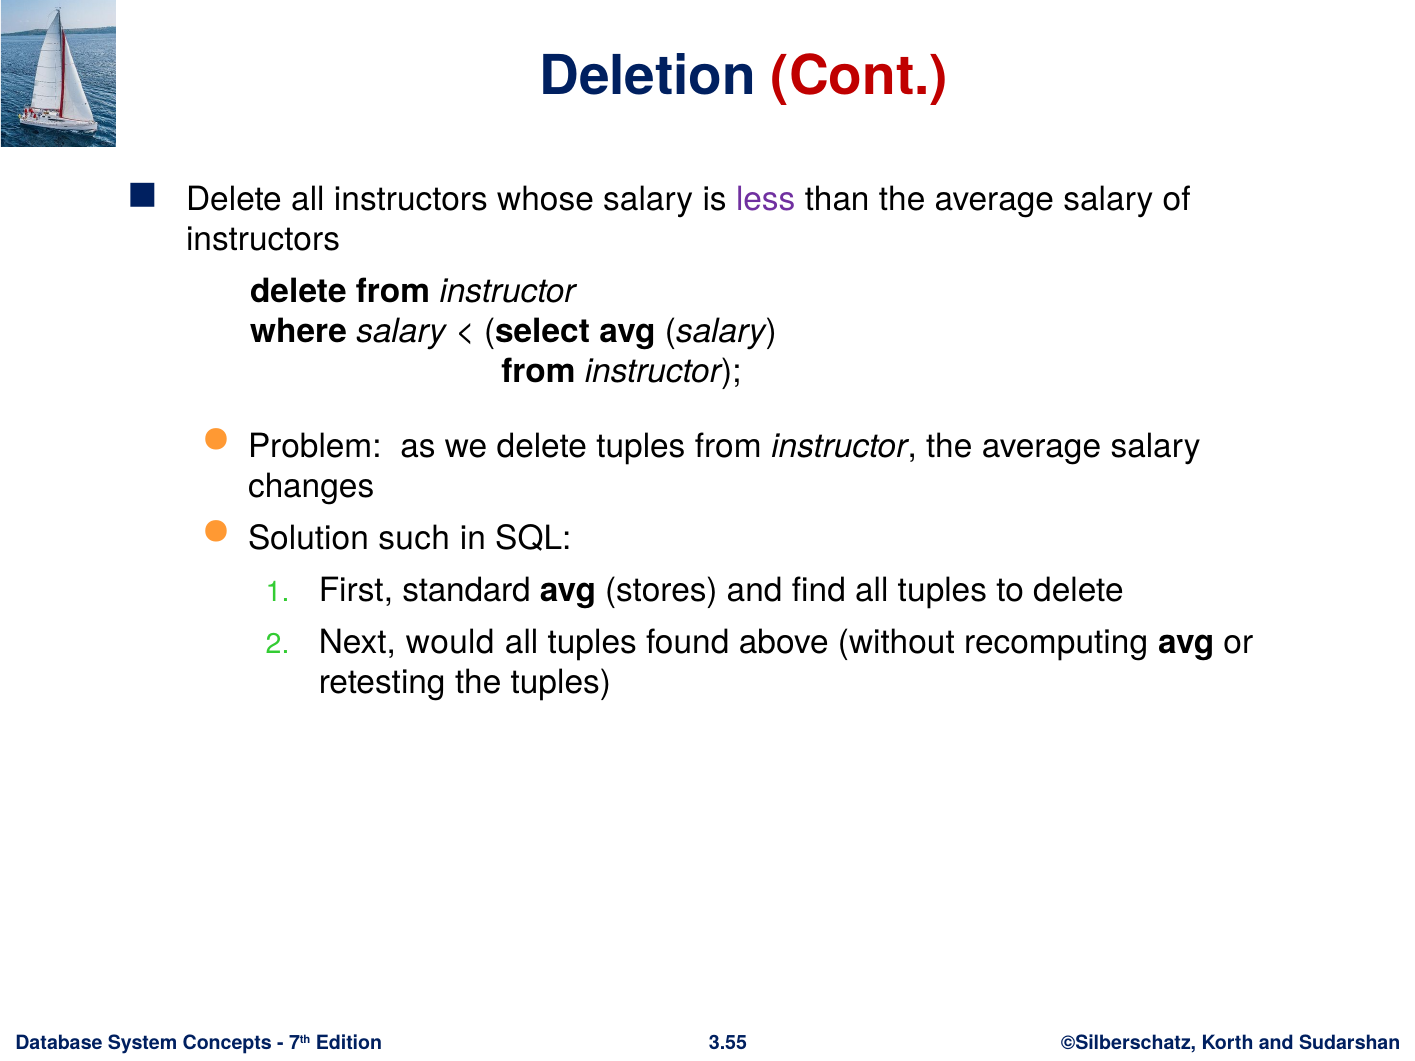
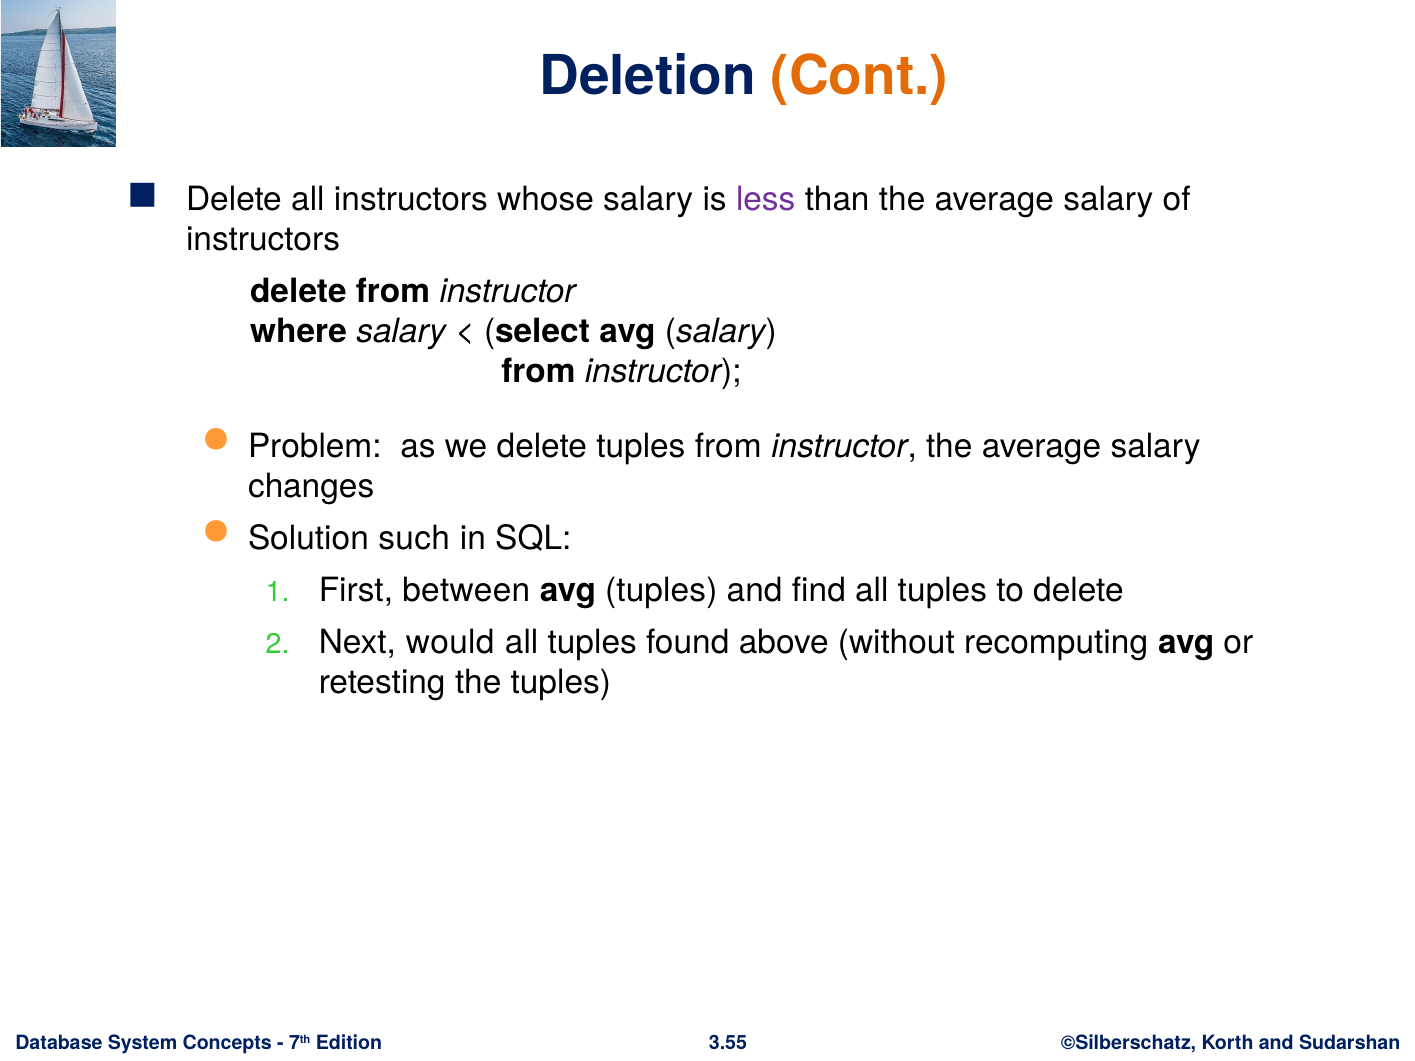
Cont colour: red -> orange (859, 76)
standard: standard -> between (466, 590)
avg stores: stores -> tuples (661, 590)
